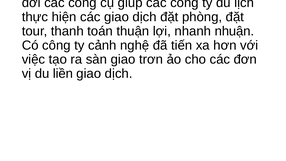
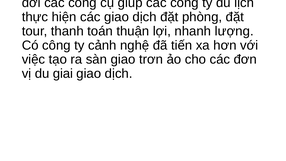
nhuận: nhuận -> lượng (234, 31)
liền: liền -> giai (63, 74)
